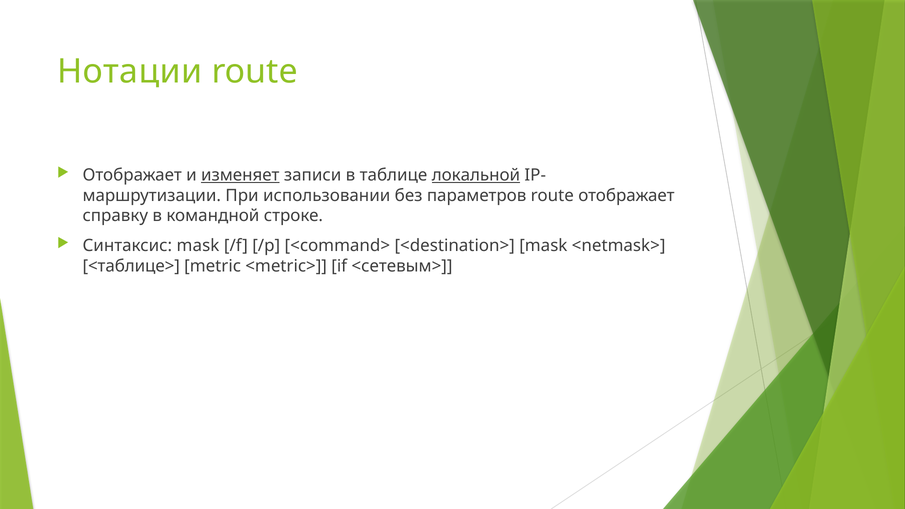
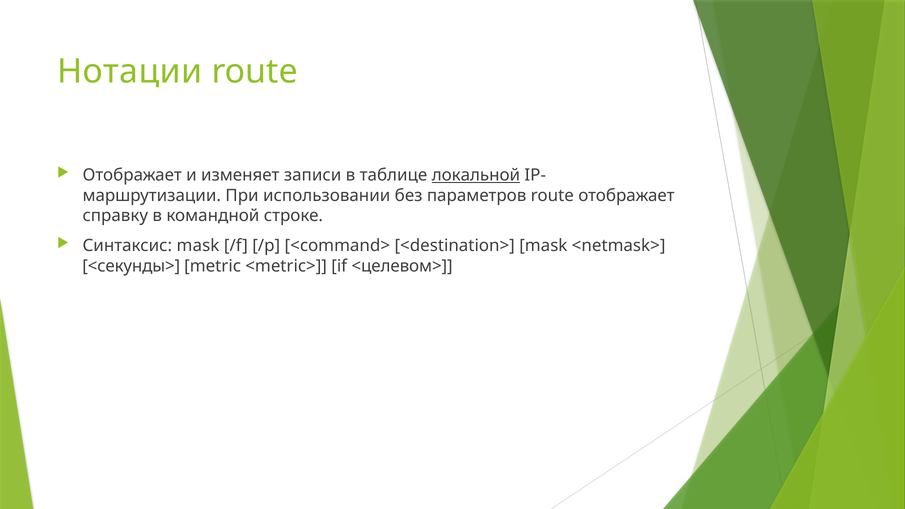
изменяет underline: present -> none (240, 175)
<таблице>: <таблице> -> <секунды> (131, 266)
<сетевым>: <сетевым> -> <целевом> (402, 266)
